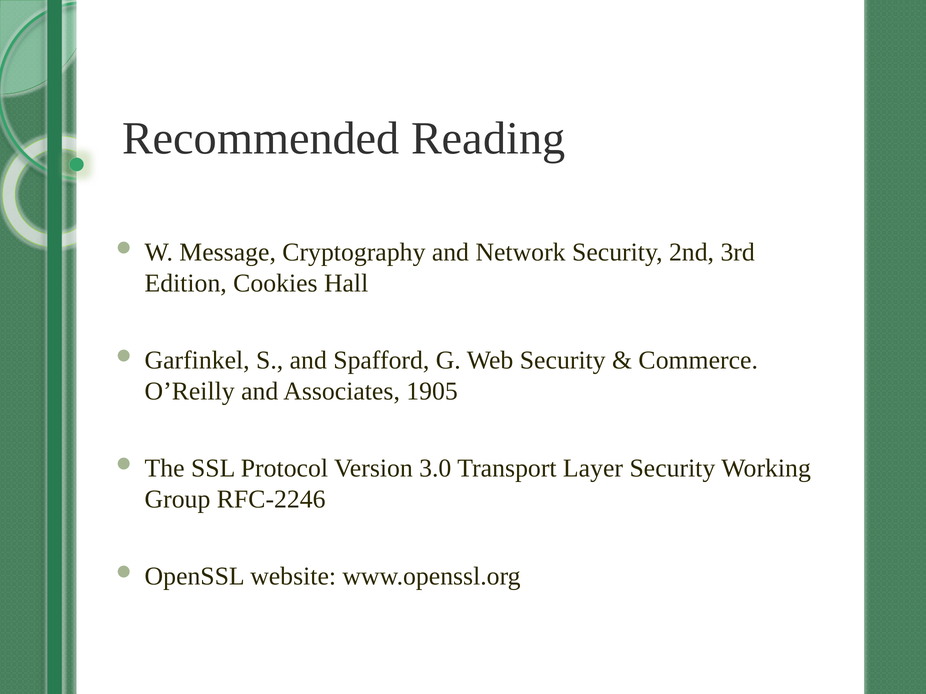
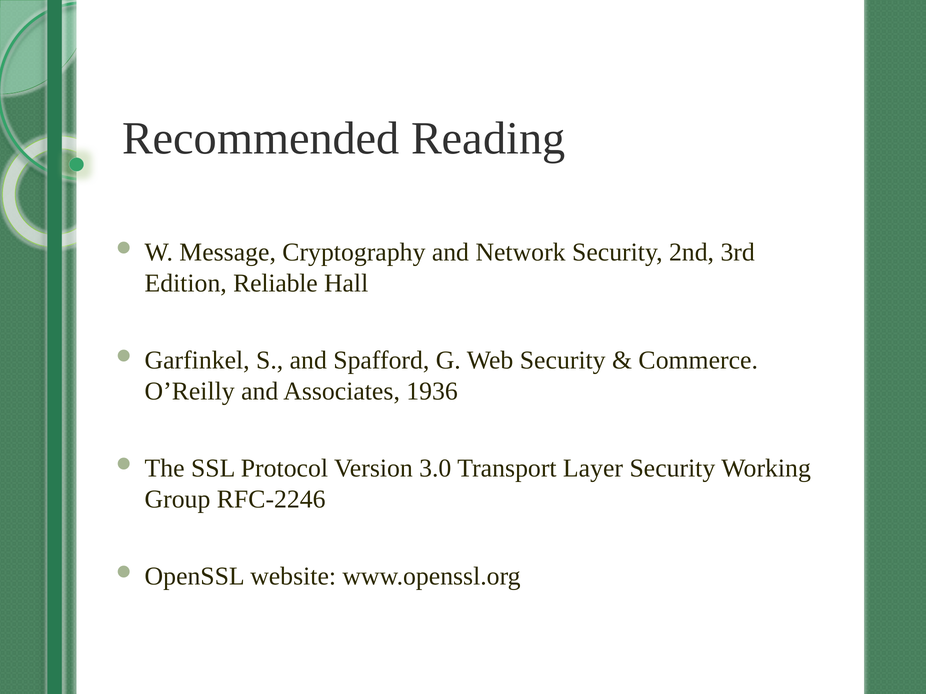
Cookies: Cookies -> Reliable (275, 283)
1905: 1905 -> 1936 (432, 391)
